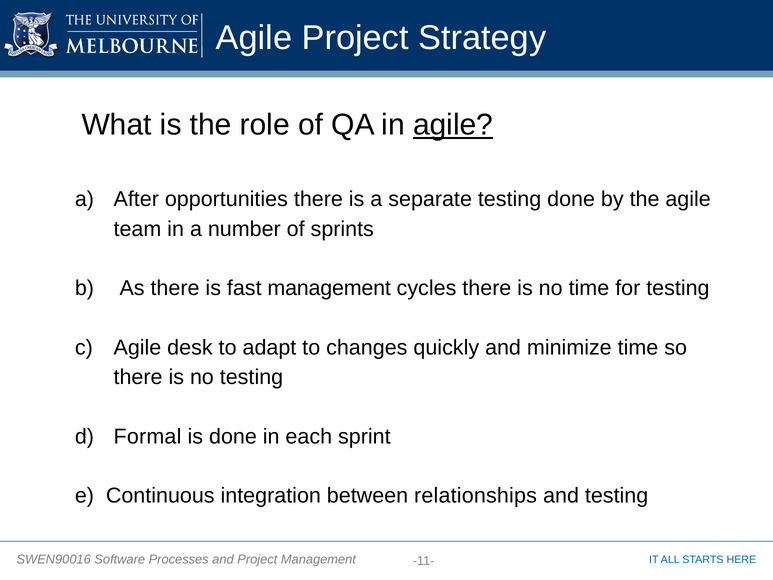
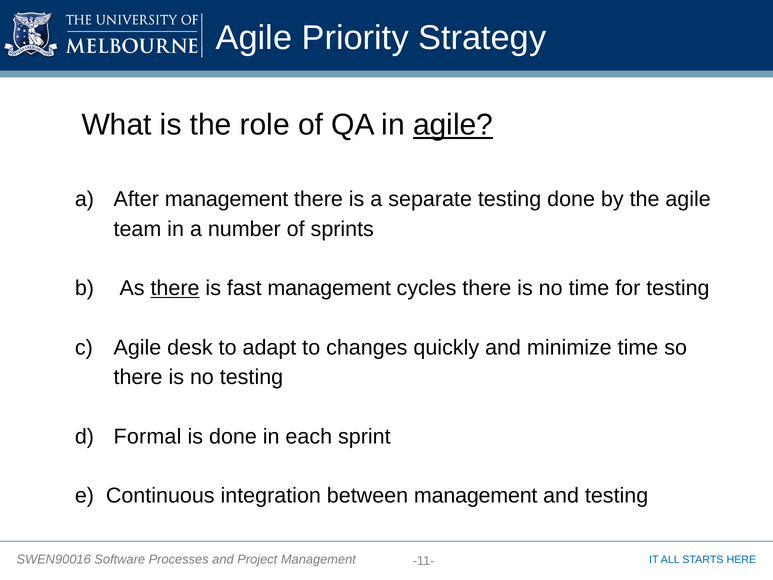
Agile Project: Project -> Priority (355, 38)
After opportunities: opportunities -> management (227, 199)
there underline: none -> present (175, 288)
between relationships: relationships -> management (476, 496)
